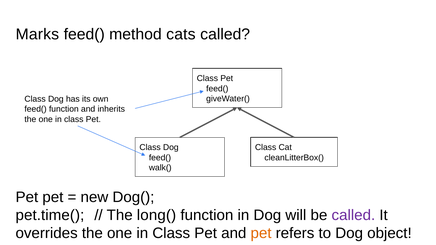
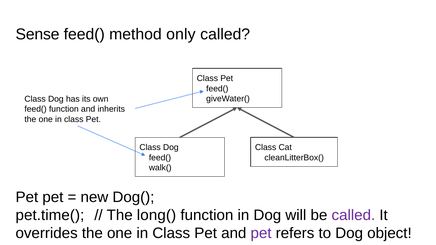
Marks: Marks -> Sense (38, 34)
cats: cats -> only (181, 34)
pet colour: orange -> purple (261, 234)
